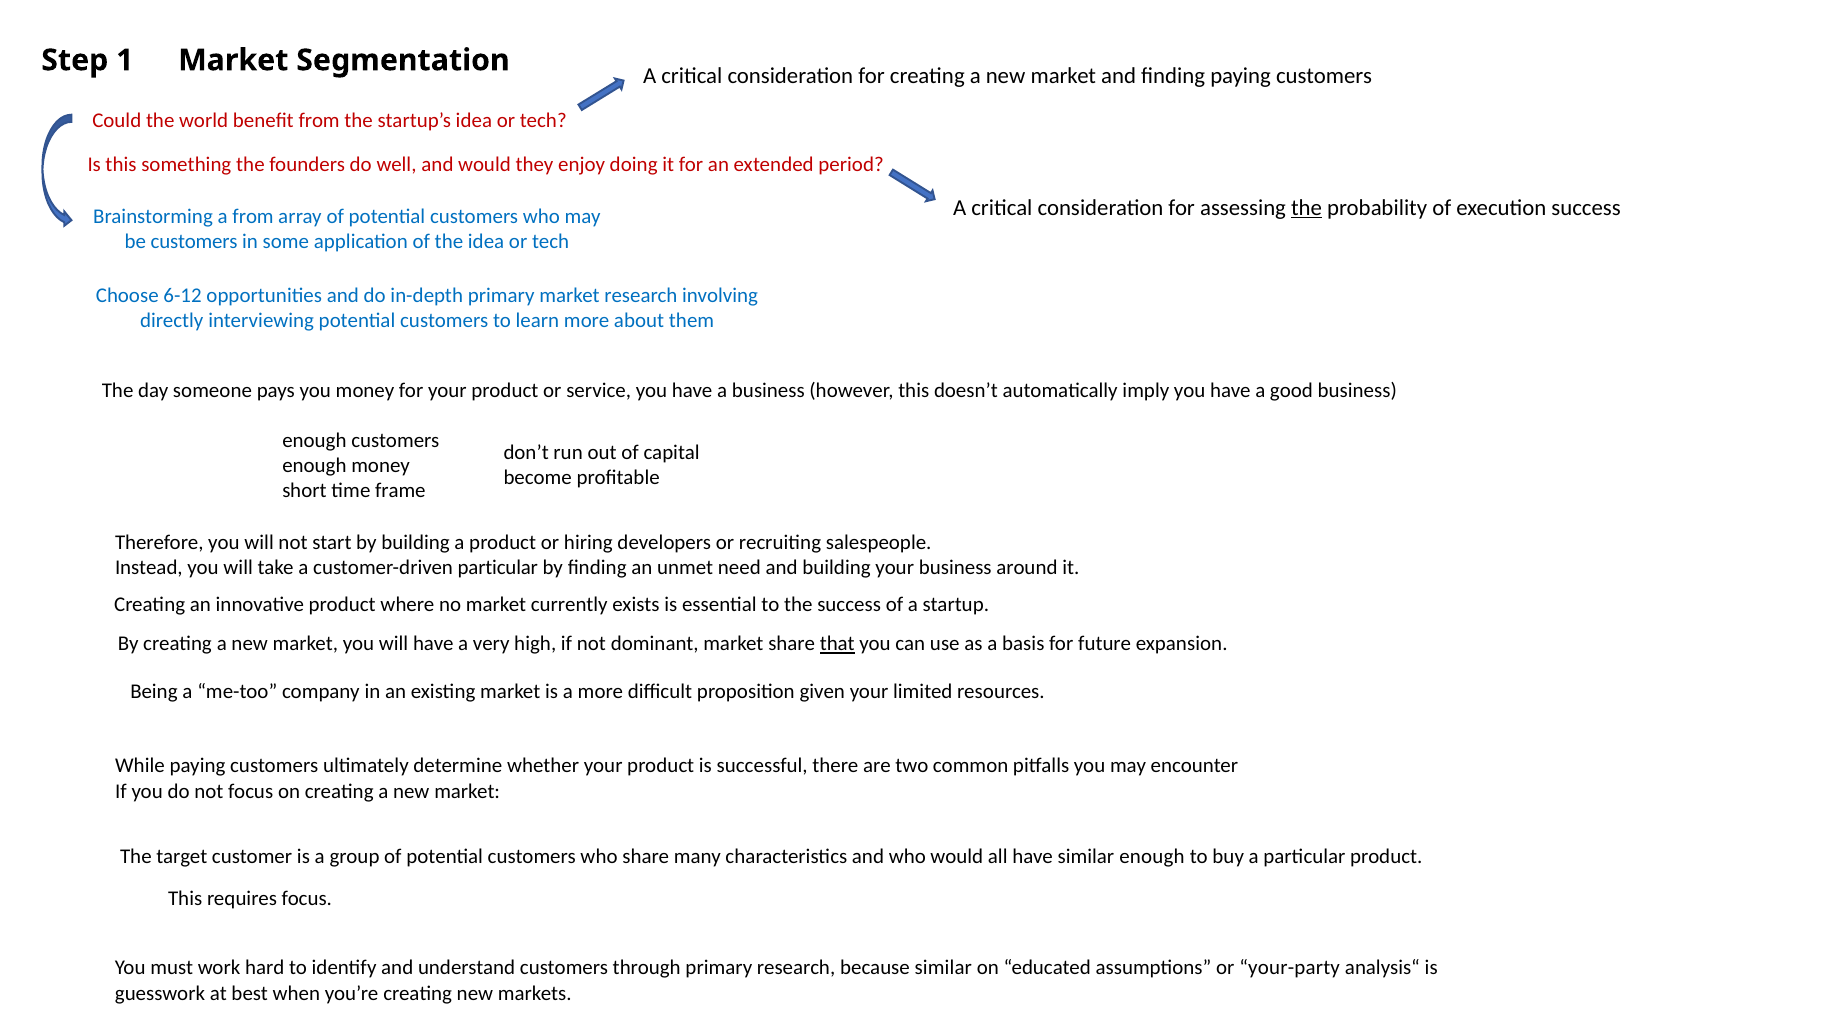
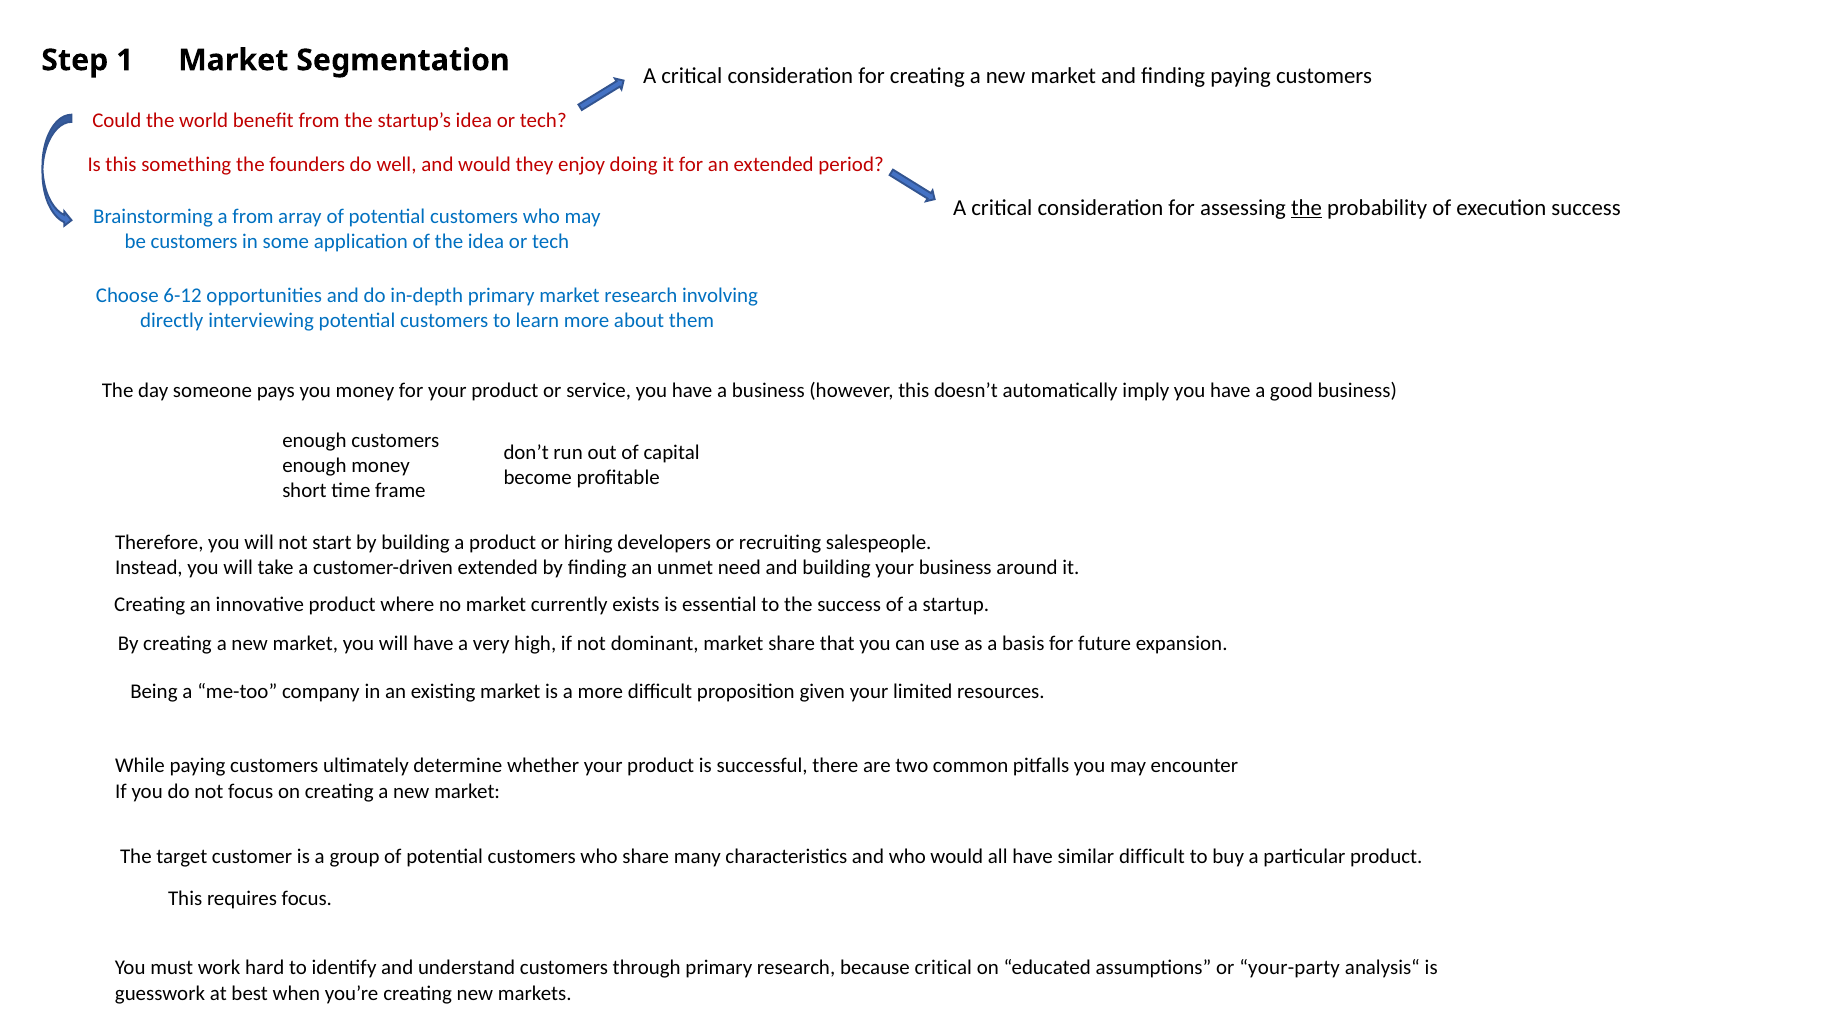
customer-driven particular: particular -> extended (498, 568)
that underline: present -> none (837, 644)
similar enough: enough -> difficult (1152, 857)
because similar: similar -> critical (943, 968)
